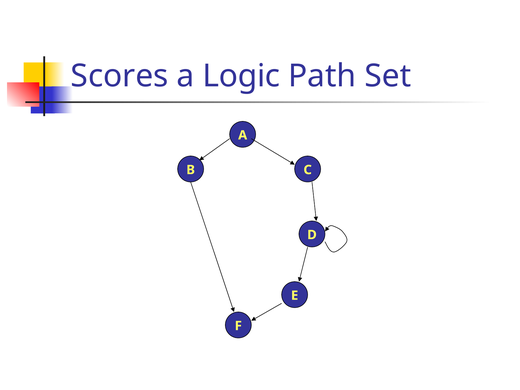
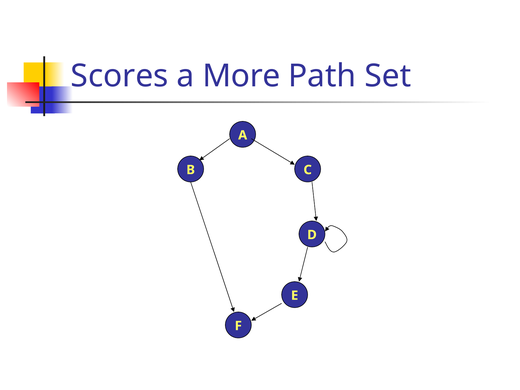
Logic: Logic -> More (241, 76)
